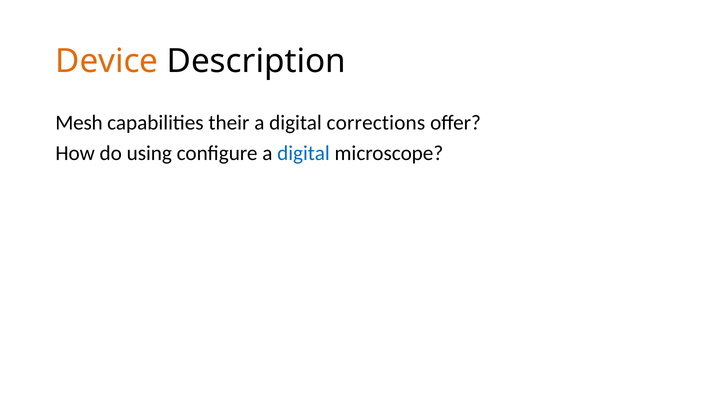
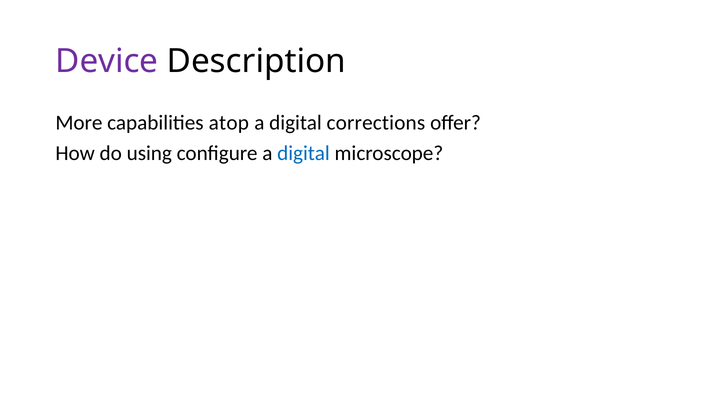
Device colour: orange -> purple (107, 61)
Mesh: Mesh -> More (79, 123)
their: their -> atop (229, 123)
